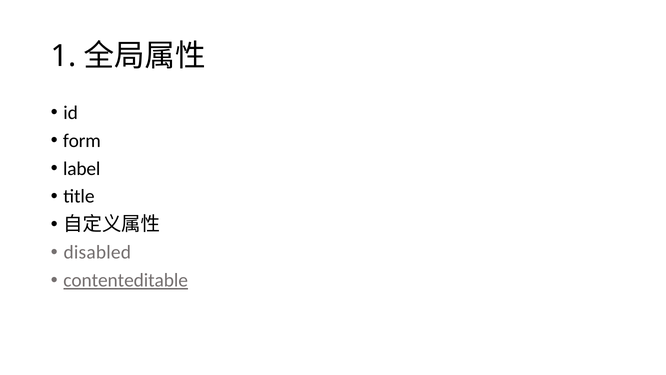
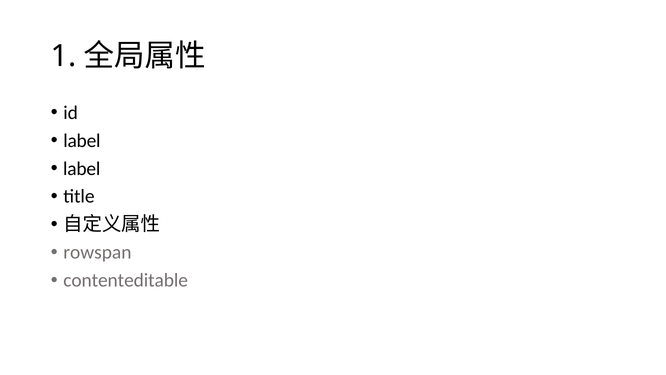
form: form -> label (82, 141)
disabled: disabled -> rowspan (97, 252)
contenteditable underline: present -> none (126, 280)
